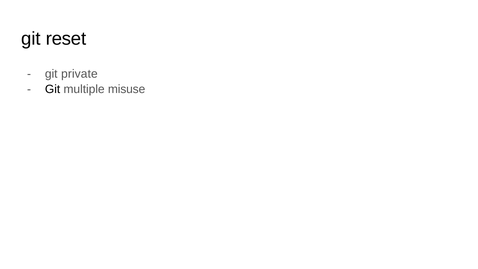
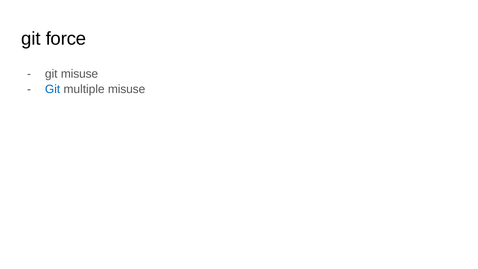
reset: reset -> force (66, 39)
git private: private -> misuse (80, 74)
Git colour: black -> blue (53, 89)
